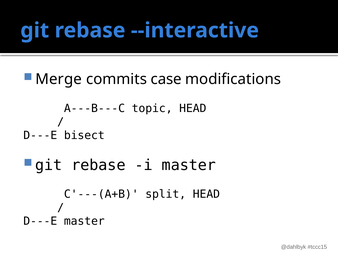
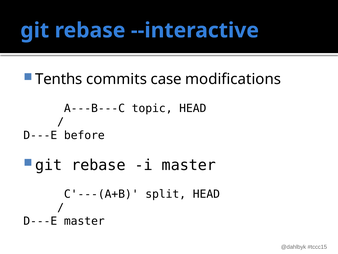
Merge: Merge -> Tenths (59, 79)
bisect: bisect -> before (84, 135)
